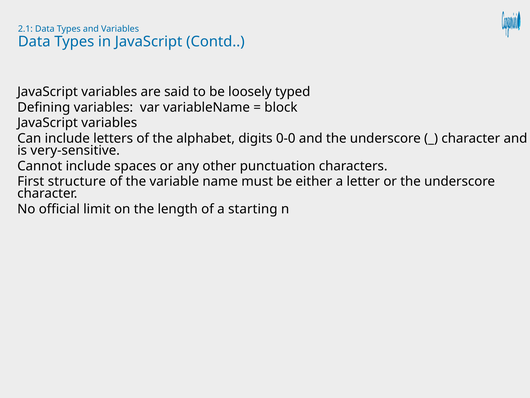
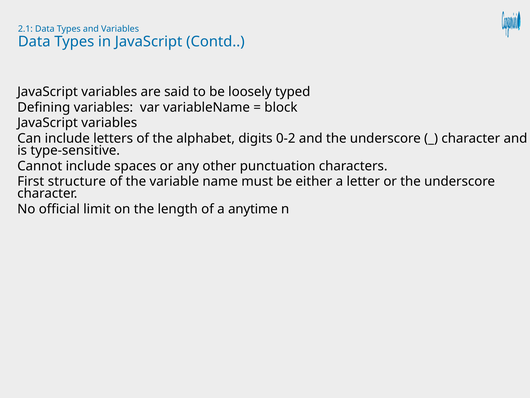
0-0: 0-0 -> 0-2 (286, 138)
very-sensitive: very-sensitive -> type-sensitive (75, 150)
starting: starting -> anytime (253, 209)
